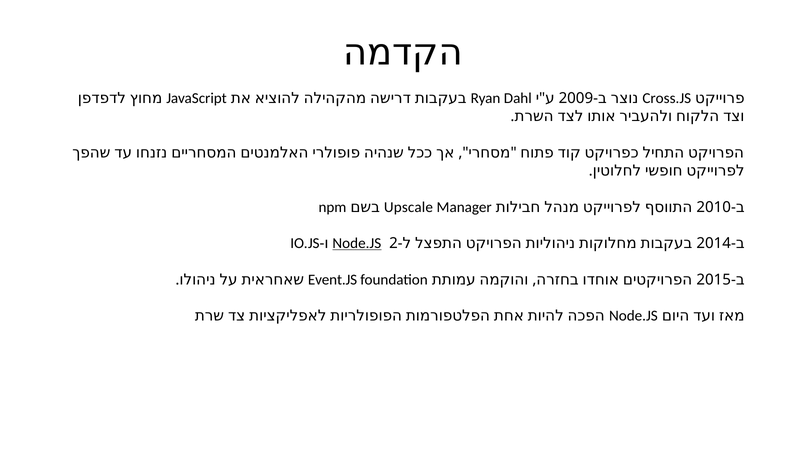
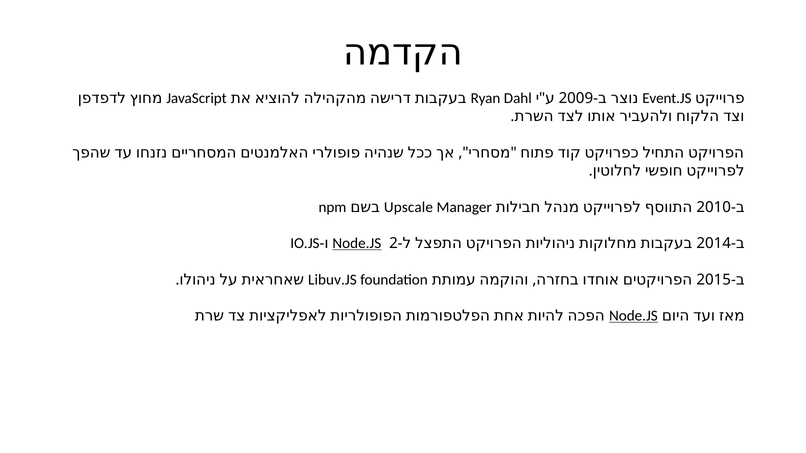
Cross.JS: Cross.JS -> Event.JS (667, 98)
Event.JS: Event.JS -> Libuv.JS (332, 280)
Node.JS underline: none -> present (633, 316)
